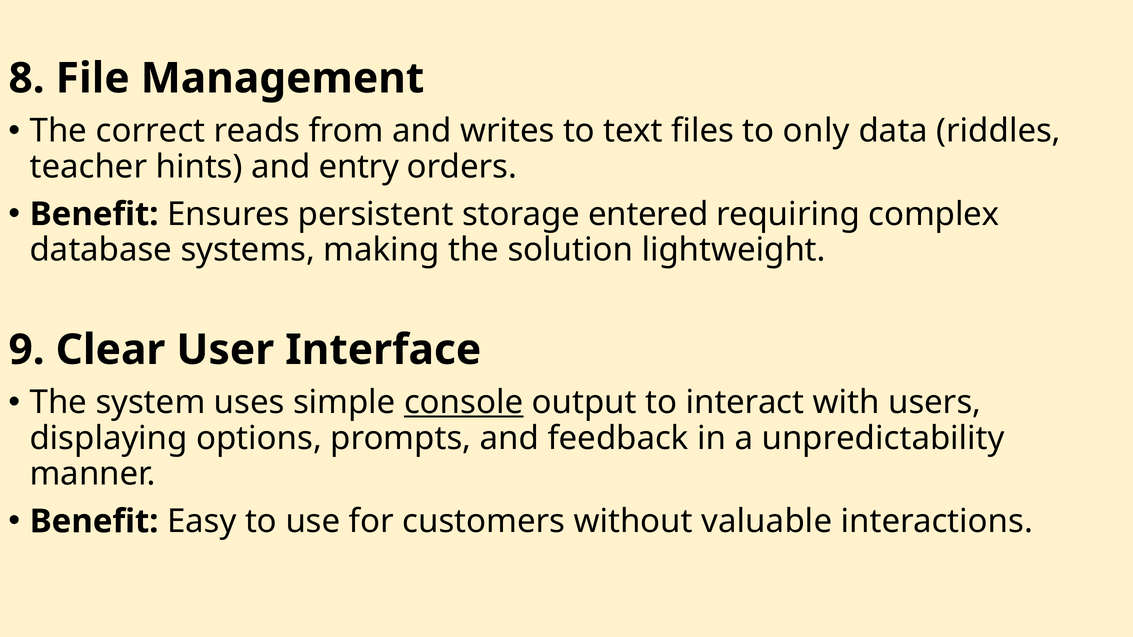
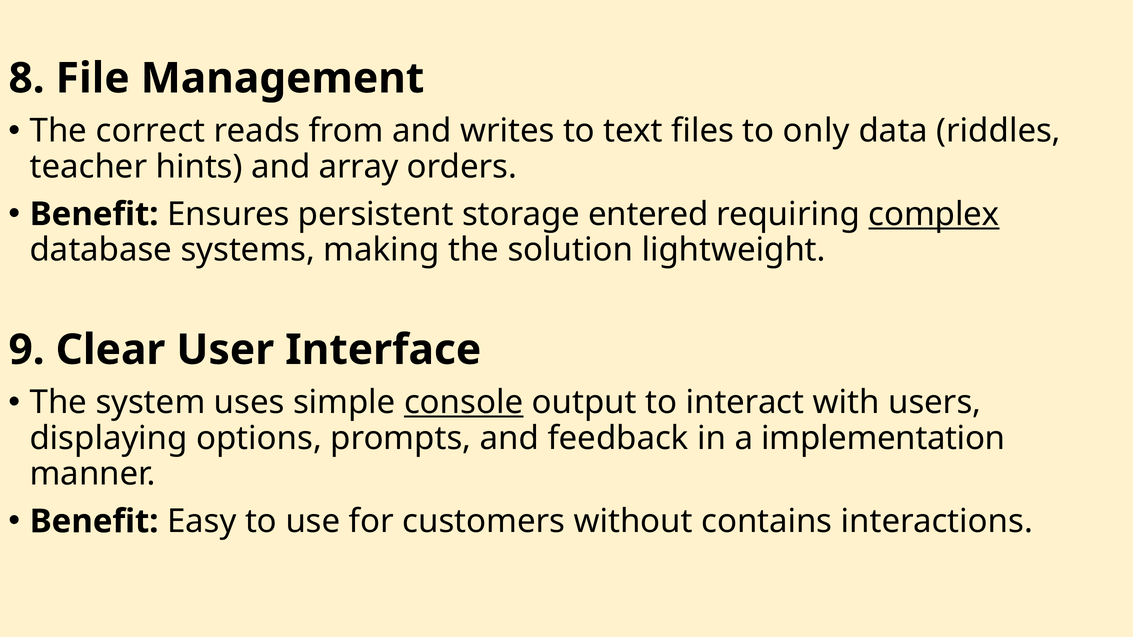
entry: entry -> array (359, 167)
complex underline: none -> present (934, 214)
unpredictability: unpredictability -> implementation (883, 438)
valuable: valuable -> contains (767, 522)
